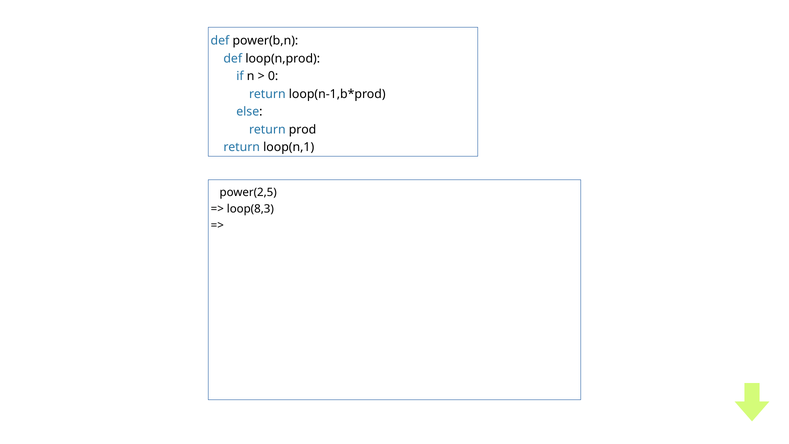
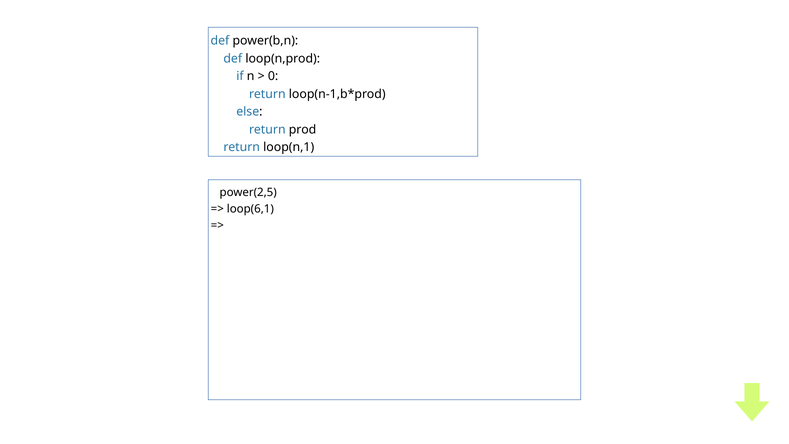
loop(8,3: loop(8,3 -> loop(6,1 (250, 209)
